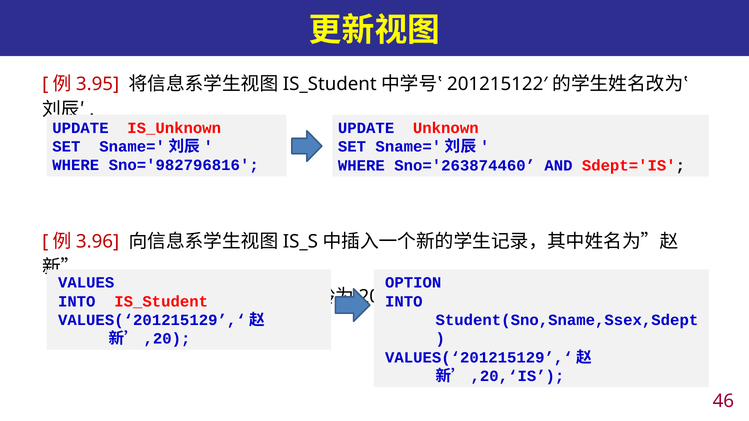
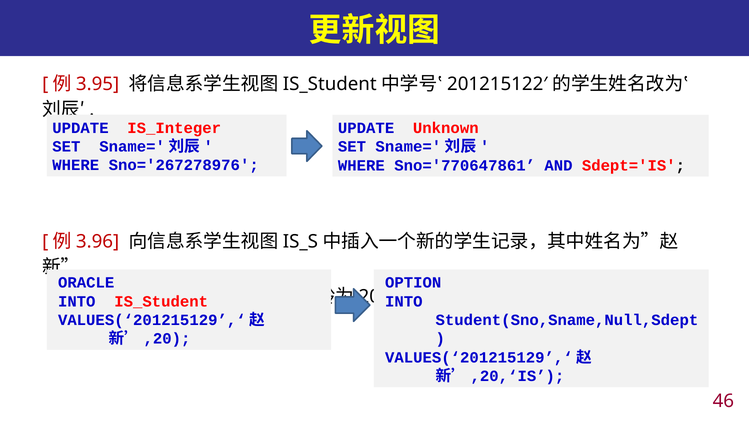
IS_Unknown: IS_Unknown -> IS_Integer (174, 128)
Sno='982796816: Sno='982796816 -> Sno='267278976 (184, 165)
Sno='263874460: Sno='263874460 -> Sno='770647861 (465, 166)
VALUES: VALUES -> ORACLE (86, 283)
Student(Sno,Sname,Ssex,Sdept: Student(Sno,Sname,Ssex,Sdept -> Student(Sno,Sname,Null,Sdept (567, 320)
